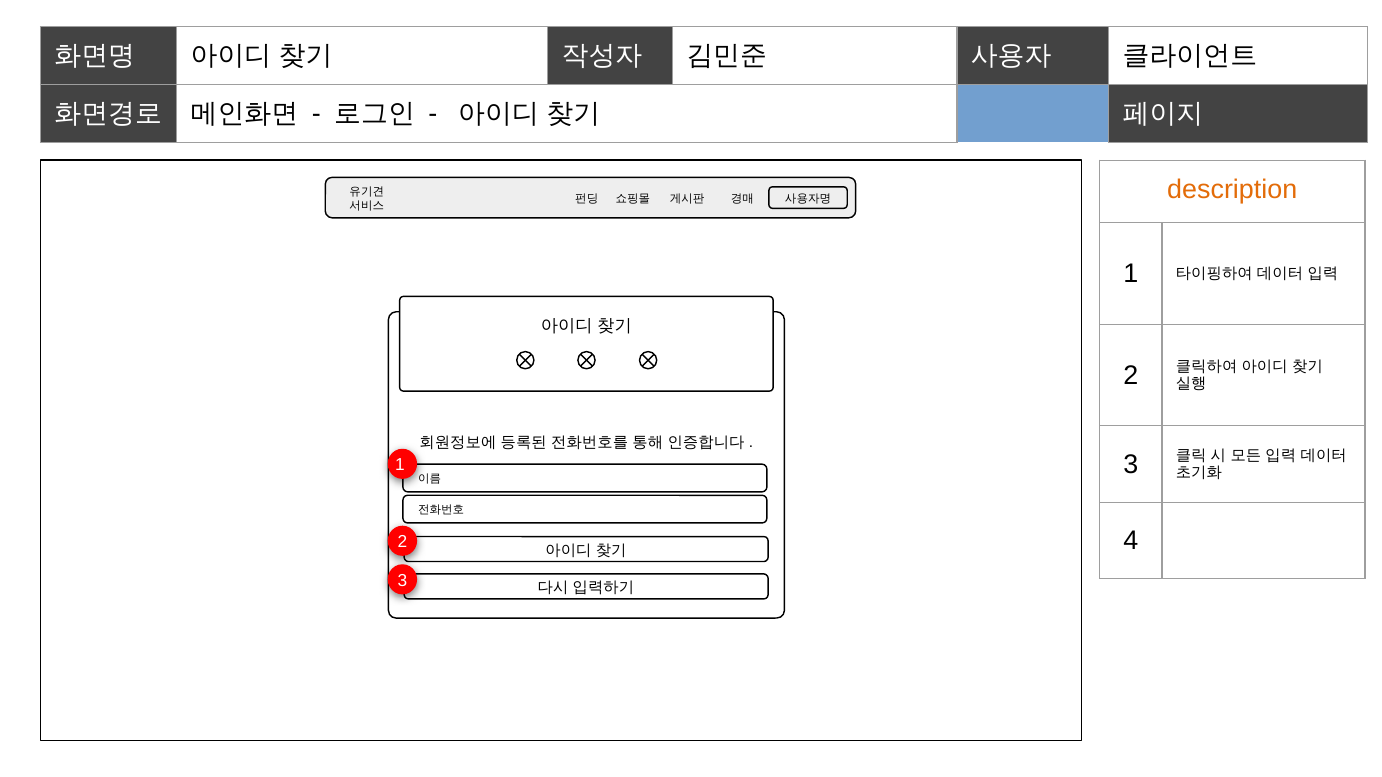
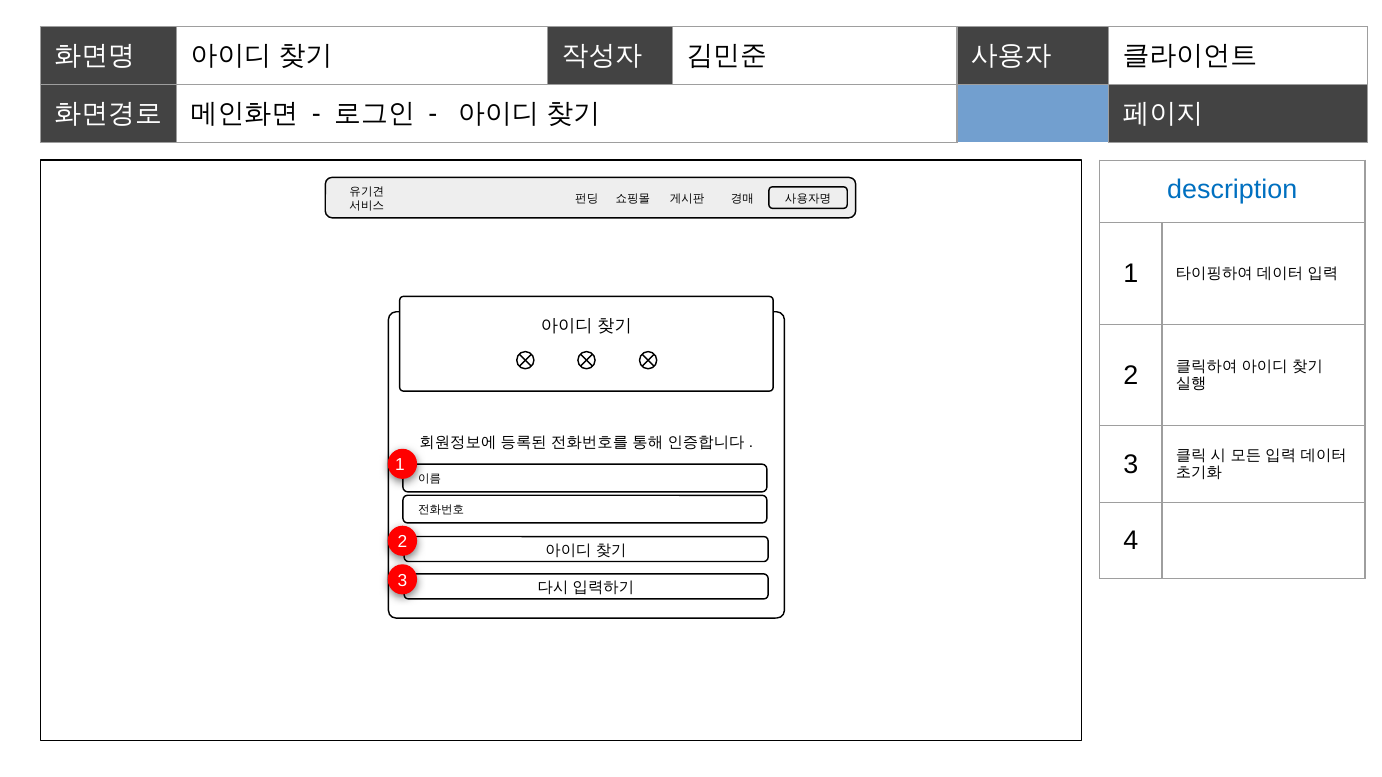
description colour: orange -> blue (1232, 190)
